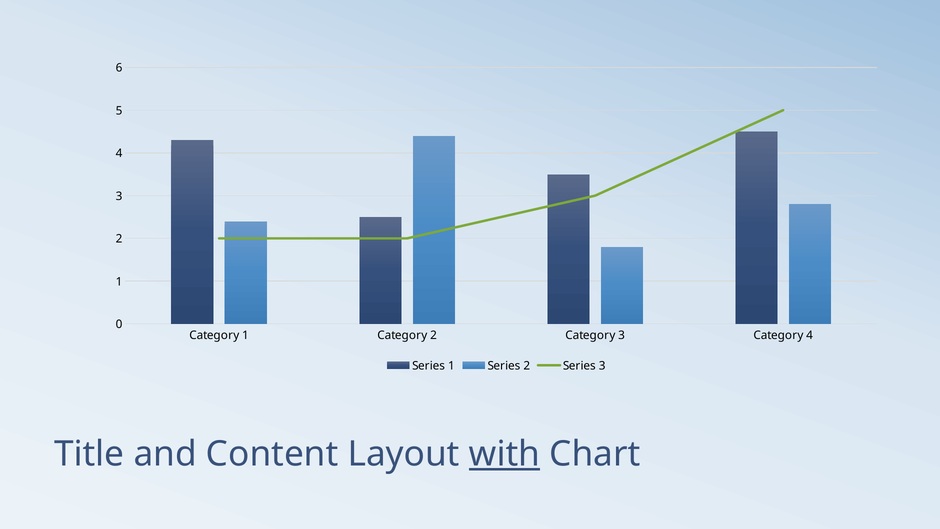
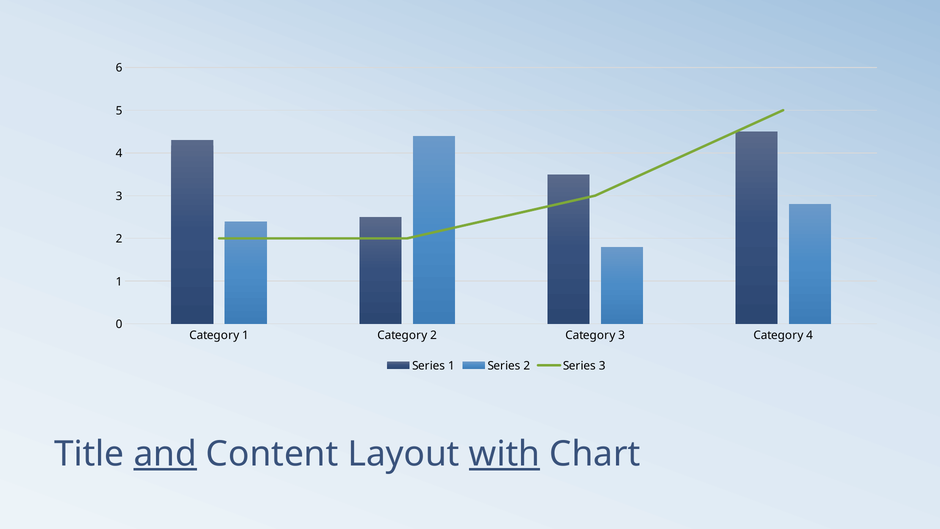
and underline: none -> present (165, 454)
